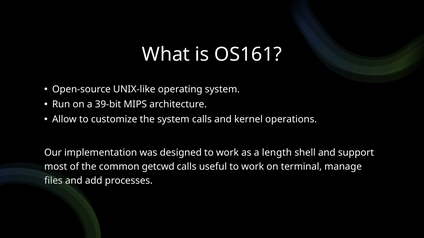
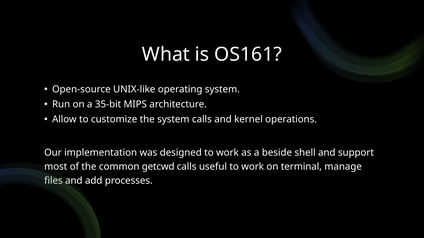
39-bit: 39-bit -> 35-bit (108, 105)
length: length -> beside (277, 153)
